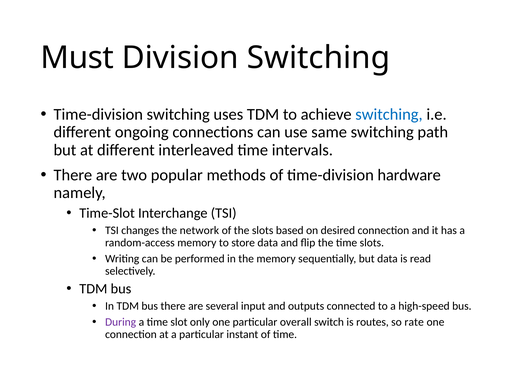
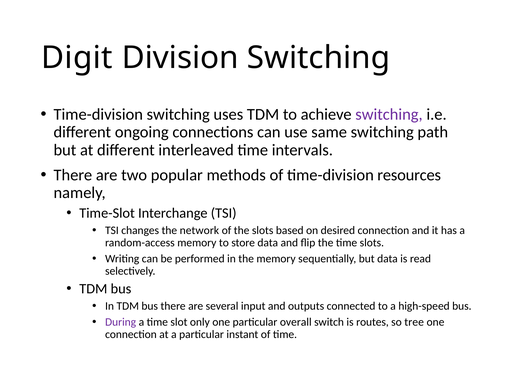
Must: Must -> Digit (77, 58)
switching colour: blue -> purple (389, 114)
hardware: hardware -> resources (409, 175)
rate: rate -> tree (414, 322)
